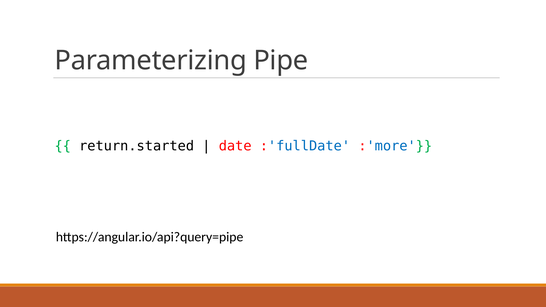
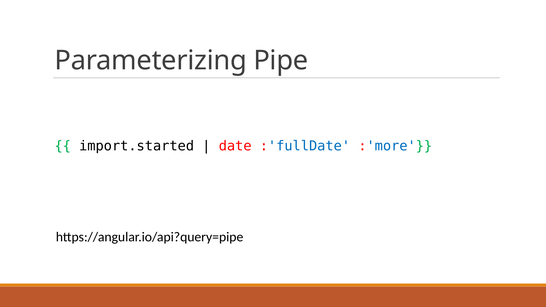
return.started: return.started -> import.started (137, 146)
